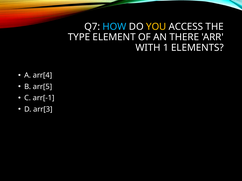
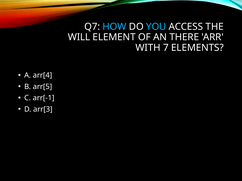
YOU colour: yellow -> light blue (156, 27)
TYPE: TYPE -> WILL (79, 37)
1: 1 -> 7 (166, 48)
